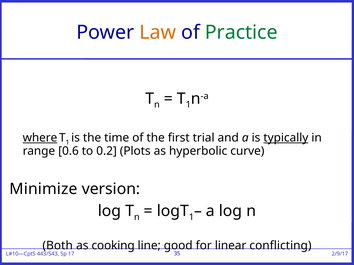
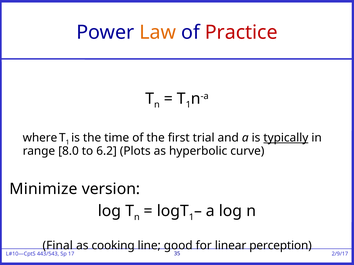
Practice colour: green -> red (241, 32)
where underline: present -> none (40, 138)
0.6: 0.6 -> 8.0 (68, 151)
0.2: 0.2 -> 6.2 (107, 151)
Both: Both -> Final (58, 246)
conflicting: conflicting -> perception (281, 246)
